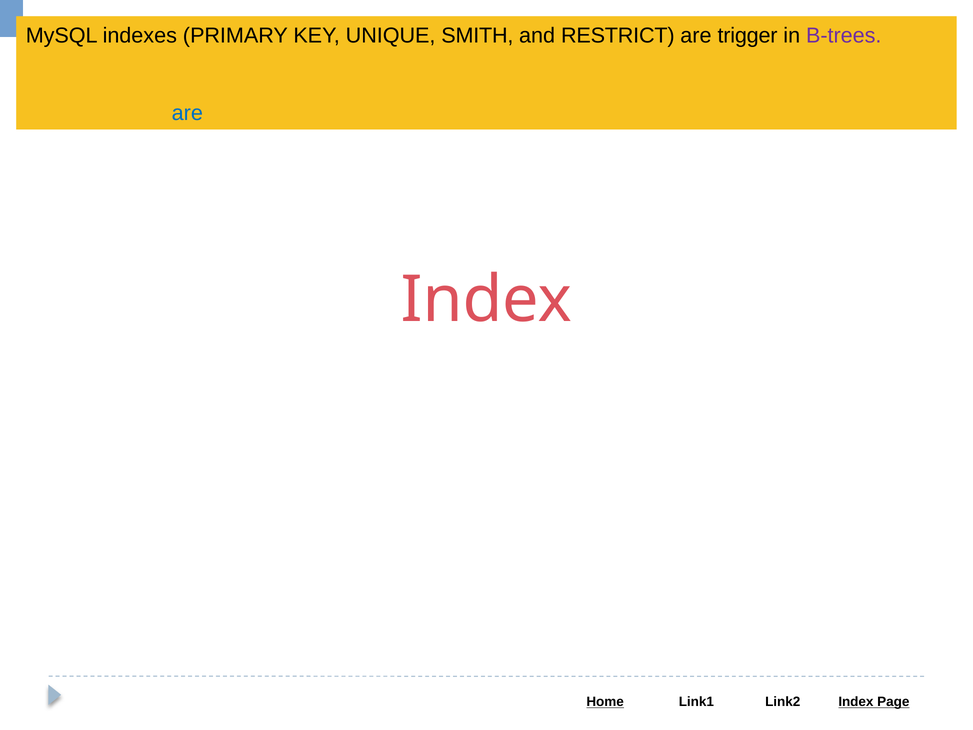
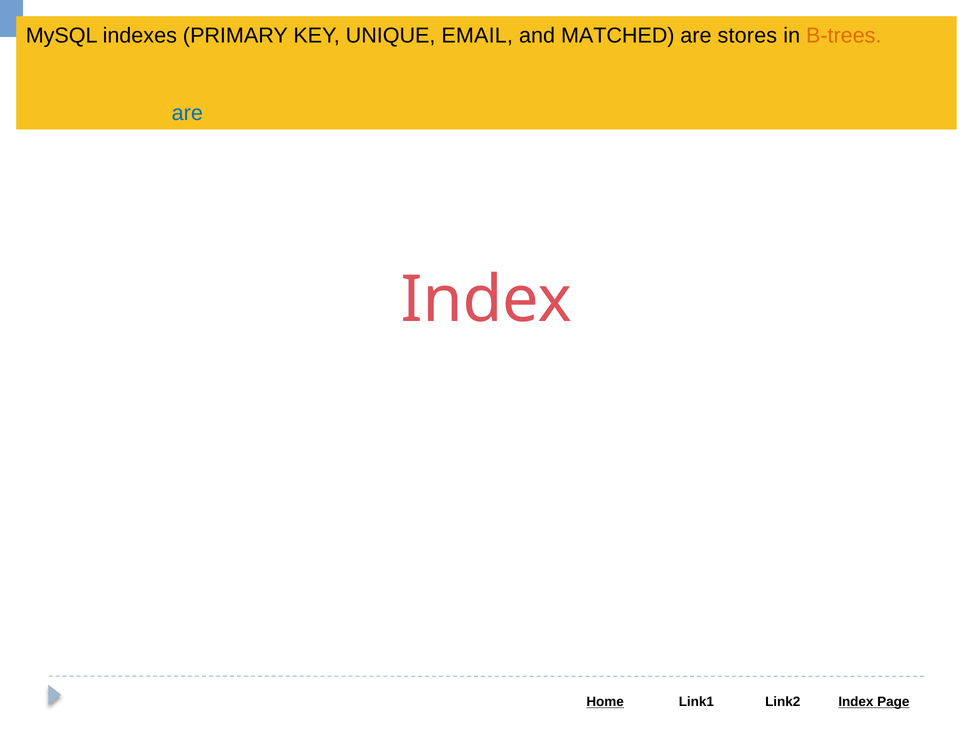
SMITH: SMITH -> EMAIL (477, 35)
RESTRICT: RESTRICT -> MATCHED (618, 35)
trigger: trigger -> stores (747, 35)
B-trees colour: purple -> orange (844, 35)
